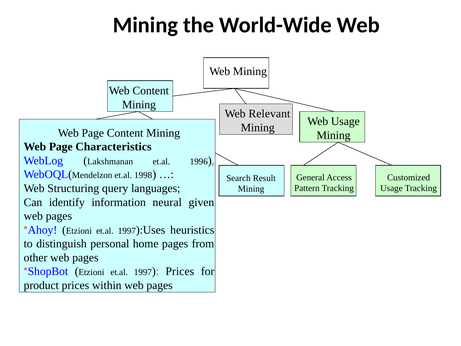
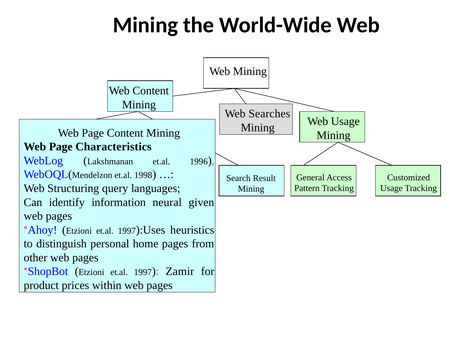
Relevant: Relevant -> Searches (269, 114)
Prices: Prices -> Zamir (180, 271)
